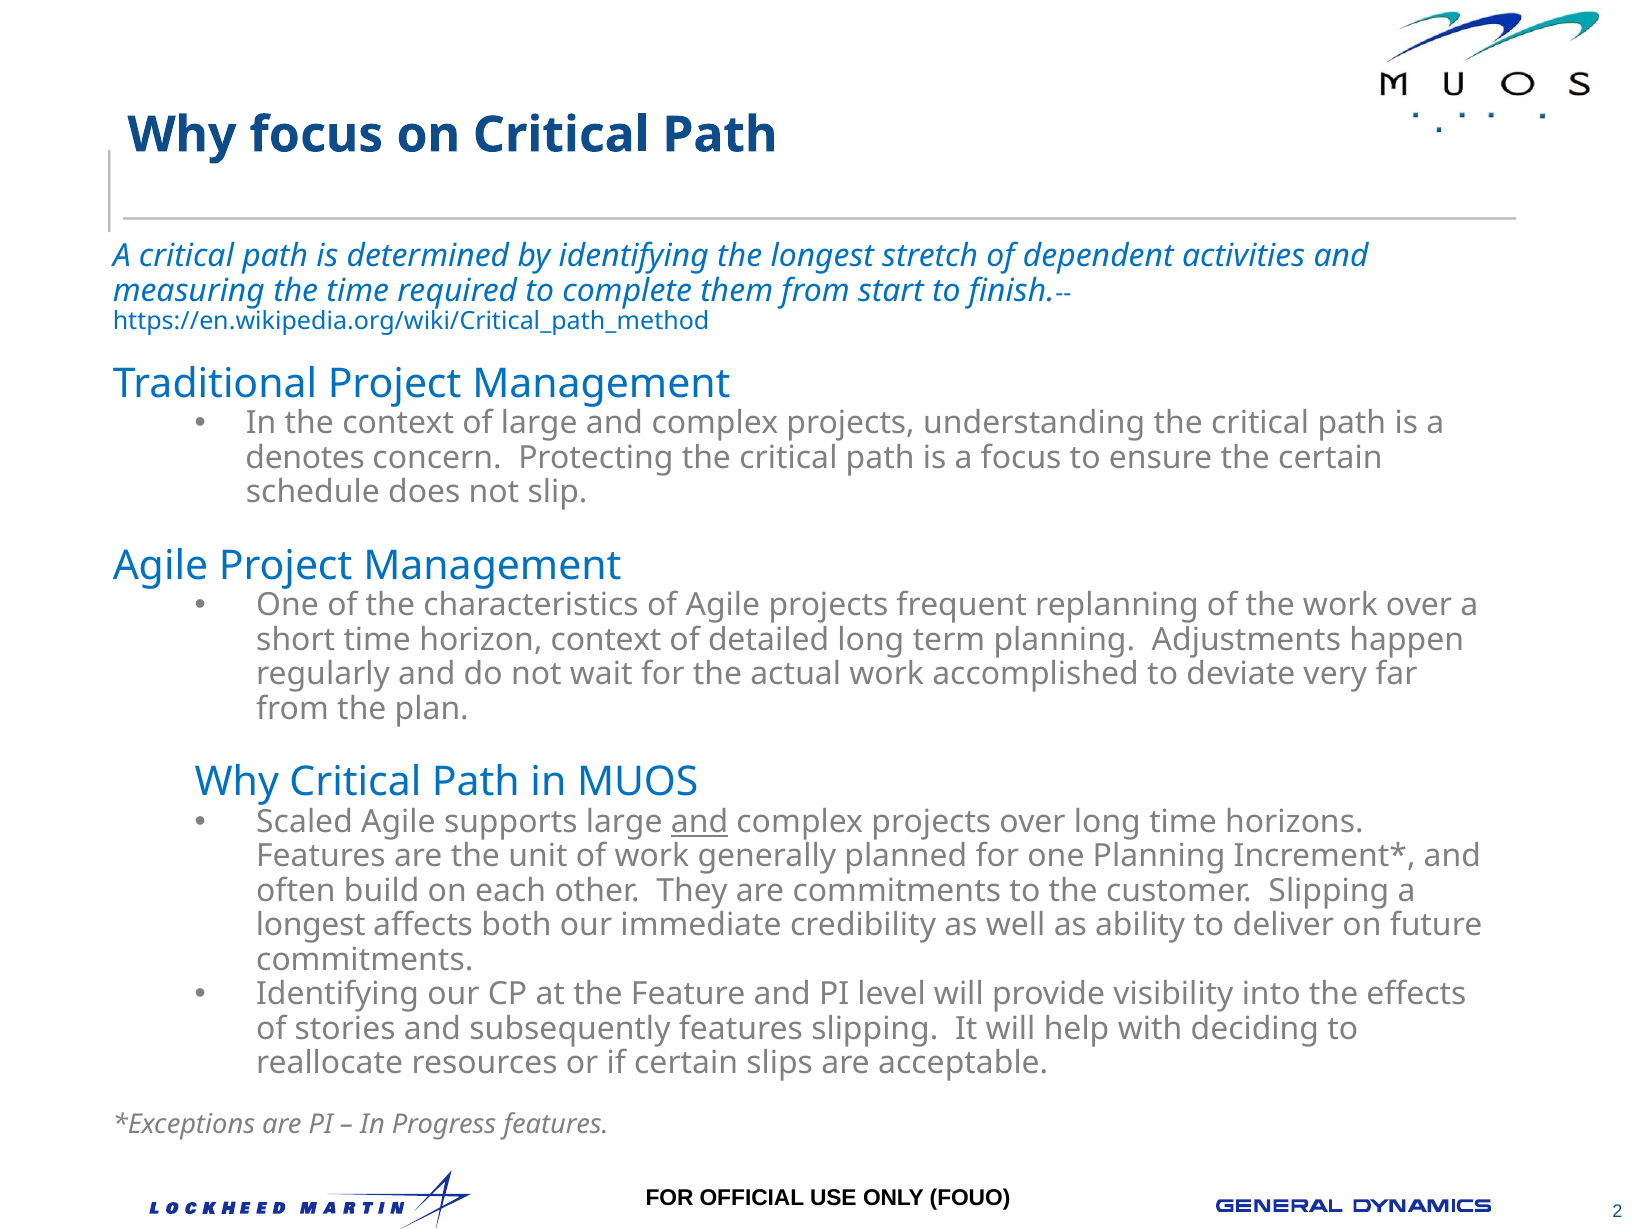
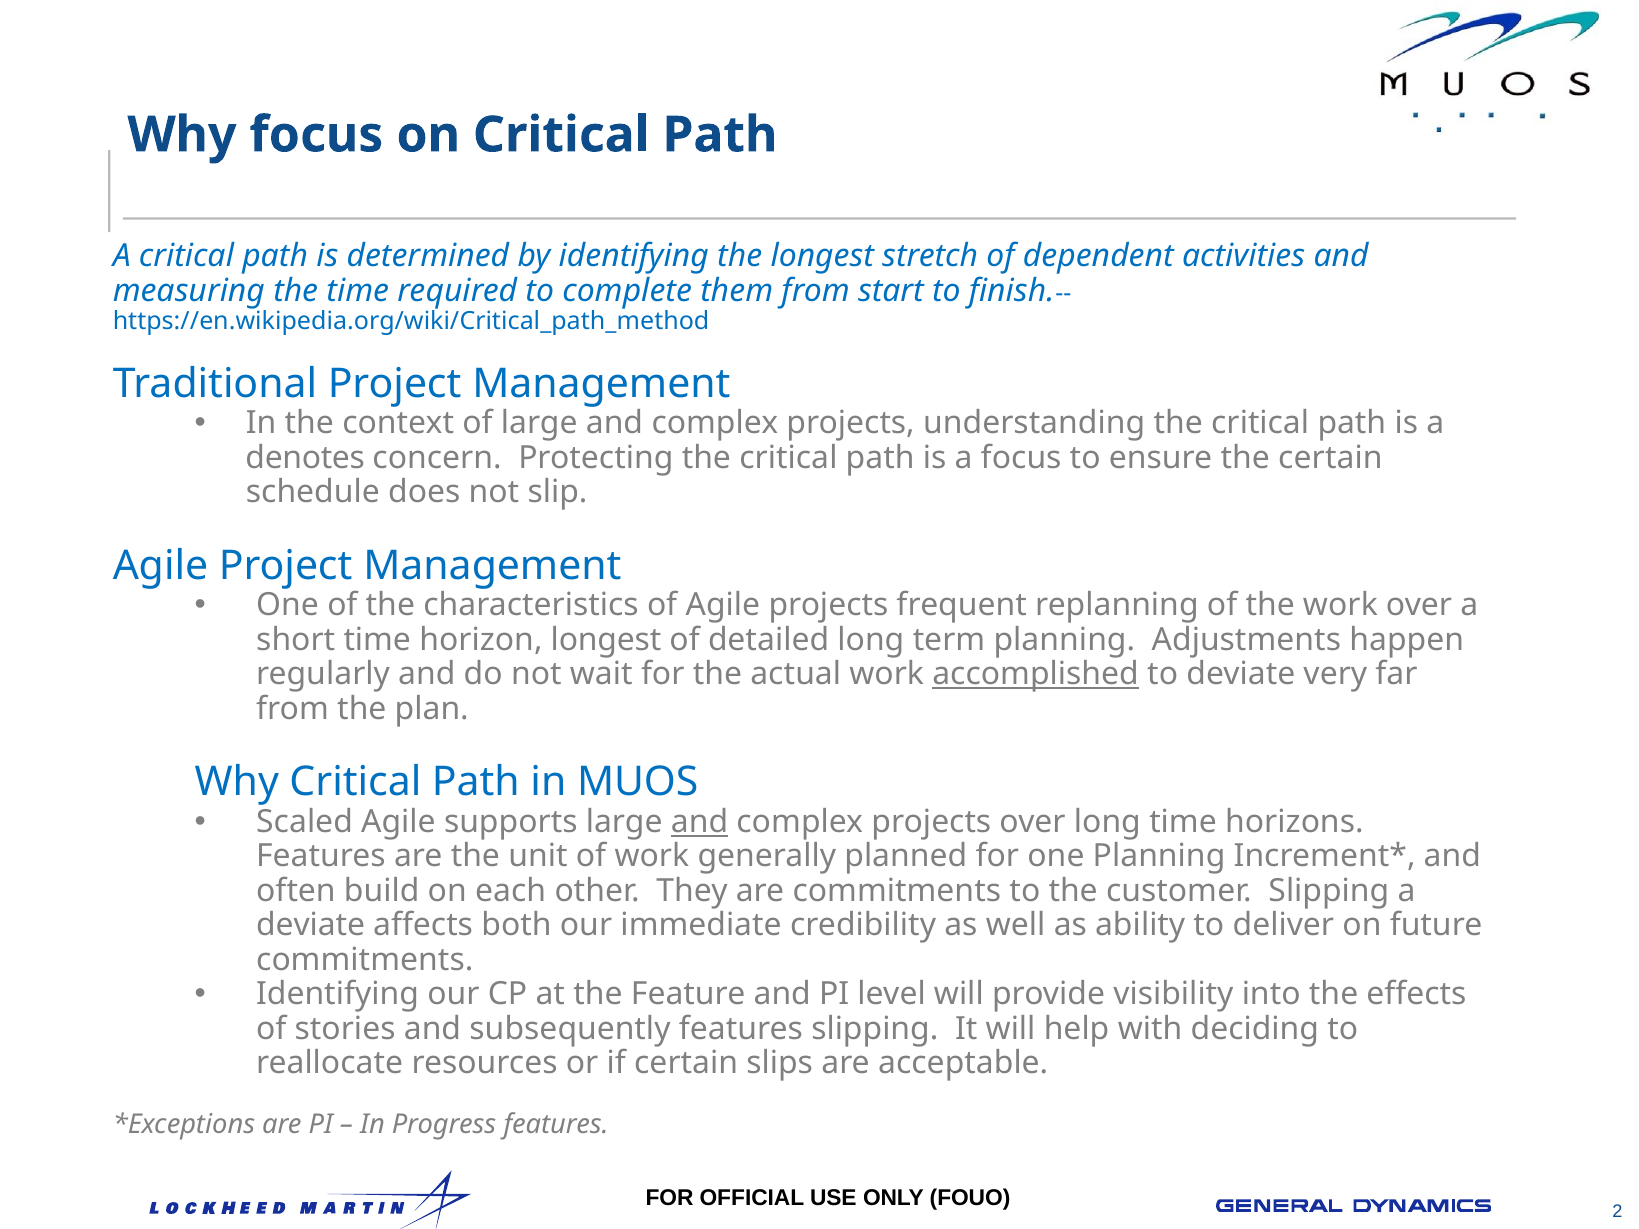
horizon context: context -> longest (606, 640)
accomplished underline: none -> present (1036, 674)
longest: longest -> deviate (311, 925)
